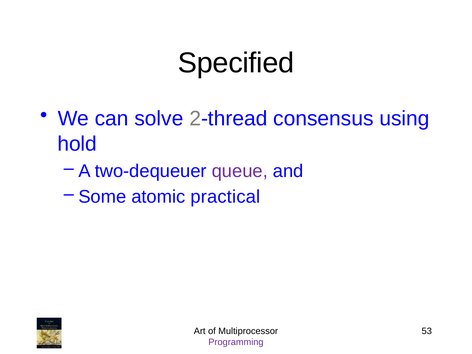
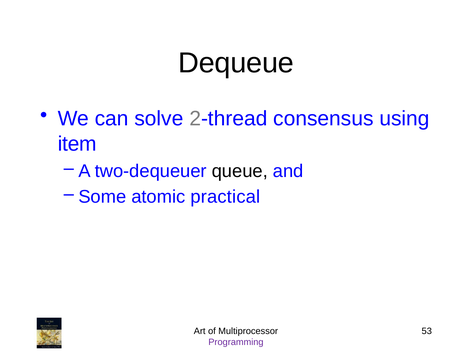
Specified: Specified -> Dequeue (236, 63)
hold: hold -> item (77, 144)
queue colour: purple -> black (240, 171)
